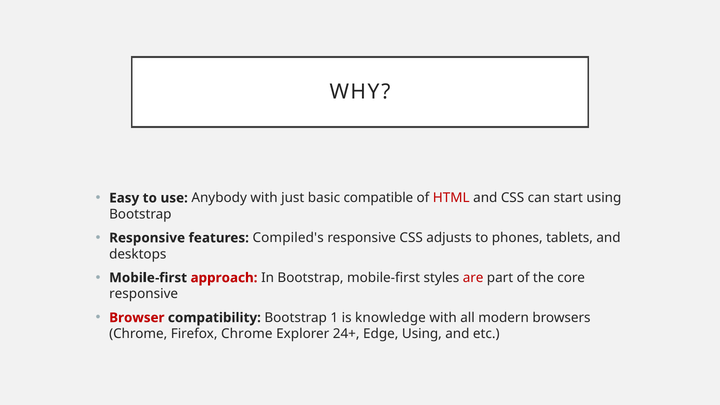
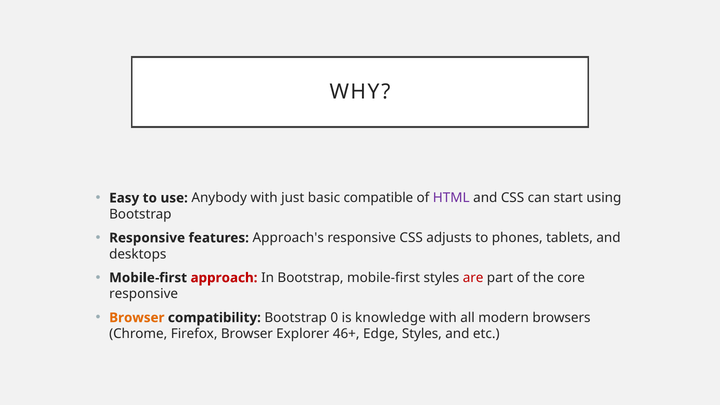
HTML colour: red -> purple (451, 198)
Compiled's: Compiled's -> Approach's (288, 238)
Browser colour: red -> orange (137, 318)
1: 1 -> 0 (334, 318)
Firefox Chrome: Chrome -> Browser (247, 334)
24+: 24+ -> 46+ (346, 334)
Edge Using: Using -> Styles (422, 334)
